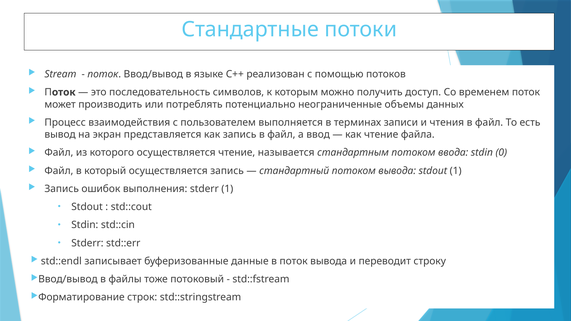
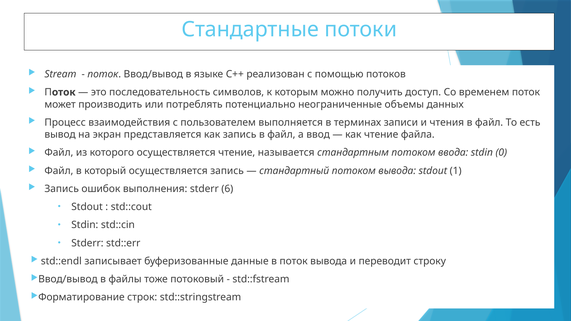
stderr 1: 1 -> 6 (227, 189)
